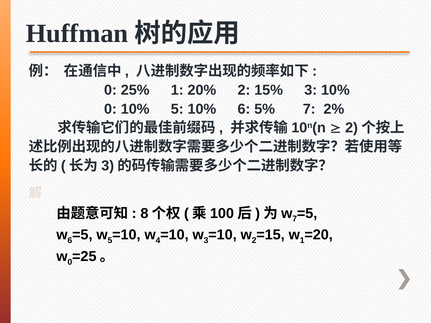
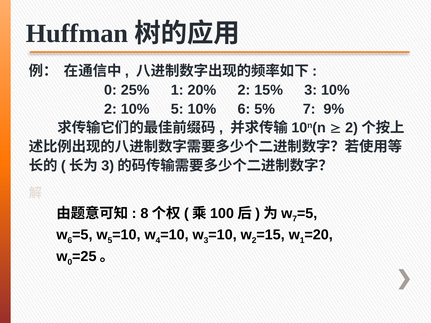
0: 0 -> 2 (110, 109)
2%: 2% -> 9% (334, 109)
